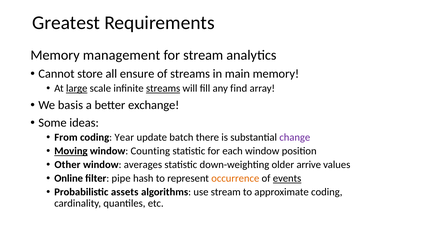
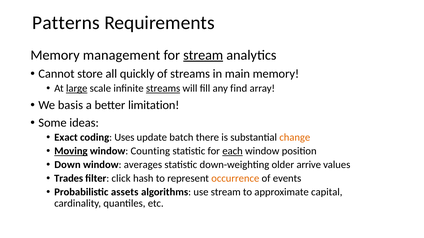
Greatest: Greatest -> Patterns (66, 23)
stream underline: none -> present (203, 55)
ensure: ensure -> quickly (137, 74)
exchange: exchange -> limitation (154, 105)
From: From -> Exact (66, 138)
Year: Year -> Uses (124, 138)
change colour: purple -> orange (295, 138)
each underline: none -> present (233, 151)
Other: Other -> Down (67, 165)
Online: Online -> Trades (69, 179)
pipe: pipe -> click (121, 179)
events underline: present -> none (287, 179)
approximate coding: coding -> capital (327, 192)
